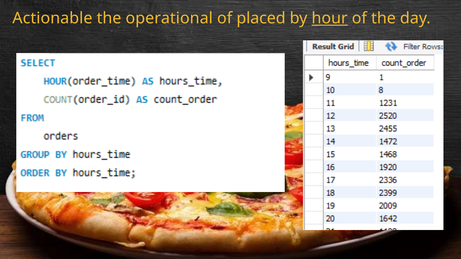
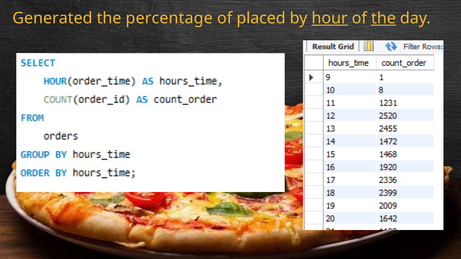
Actionable: Actionable -> Generated (52, 18)
operational: operational -> percentage (169, 18)
the underline: none -> present (384, 18)
